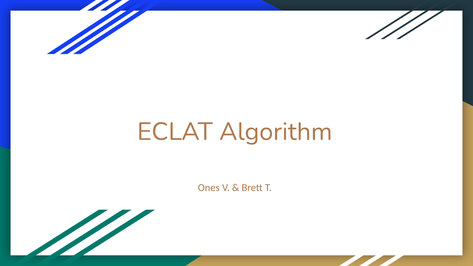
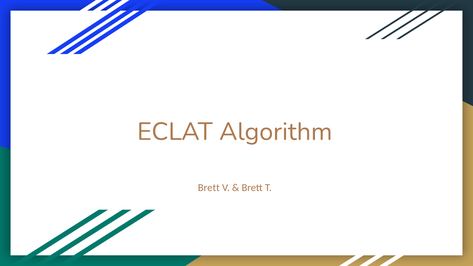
Ones: Ones -> Brett (209, 188)
